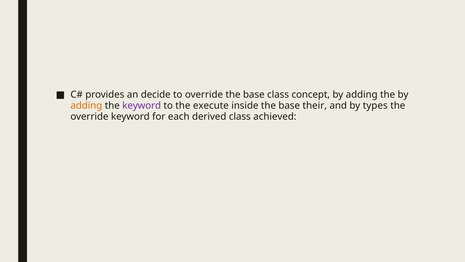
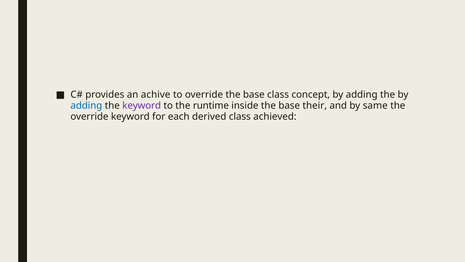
decide: decide -> achive (156, 94)
adding colour: orange -> blue (86, 105)
execute: execute -> runtime (211, 105)
types: types -> same (375, 105)
